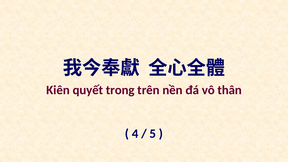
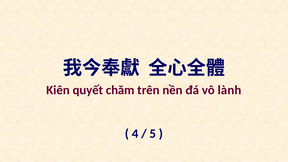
trong: trong -> chăm (120, 90)
thân: thân -> lành (229, 90)
